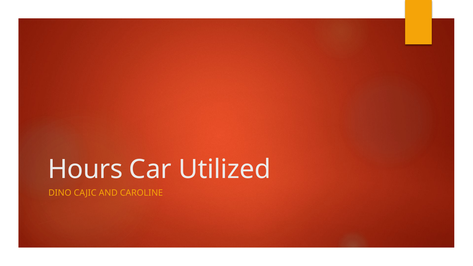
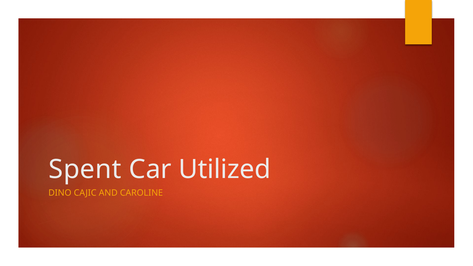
Hours: Hours -> Spent (85, 169)
